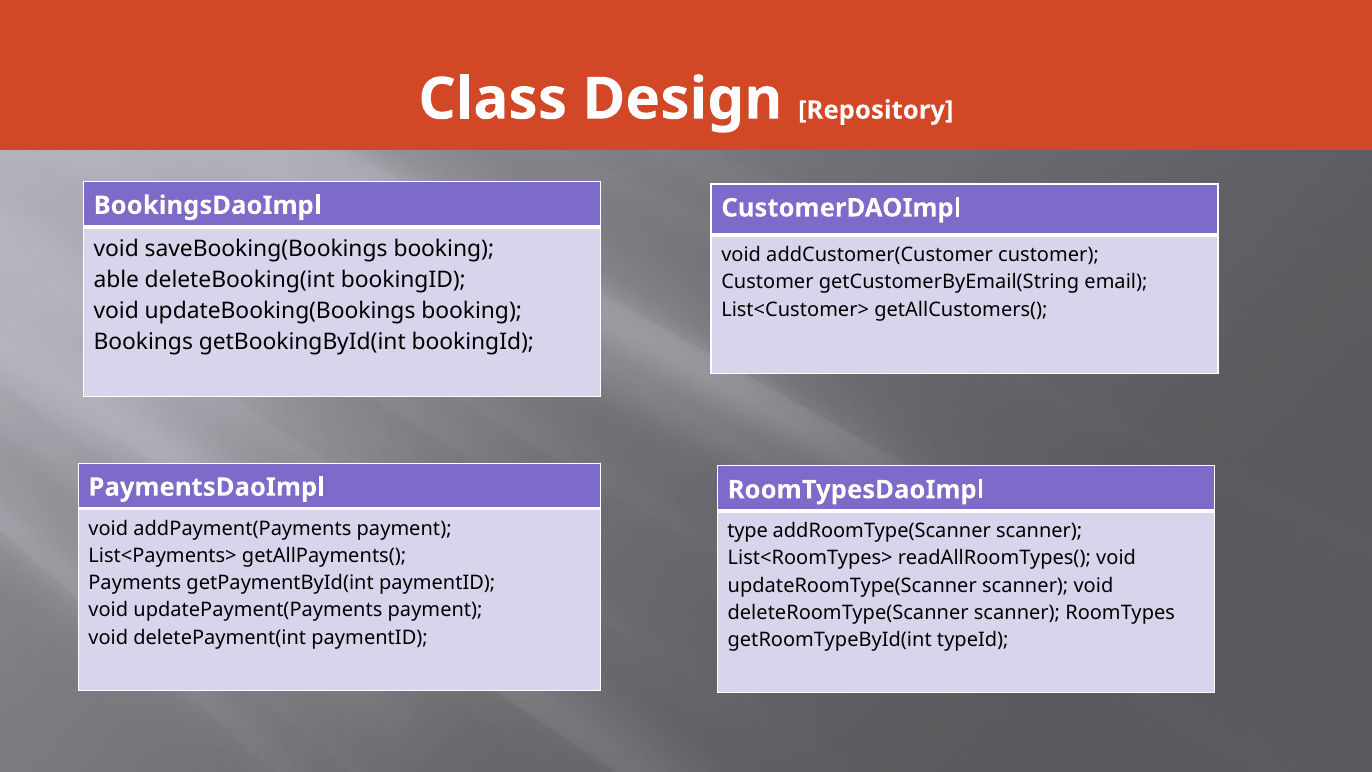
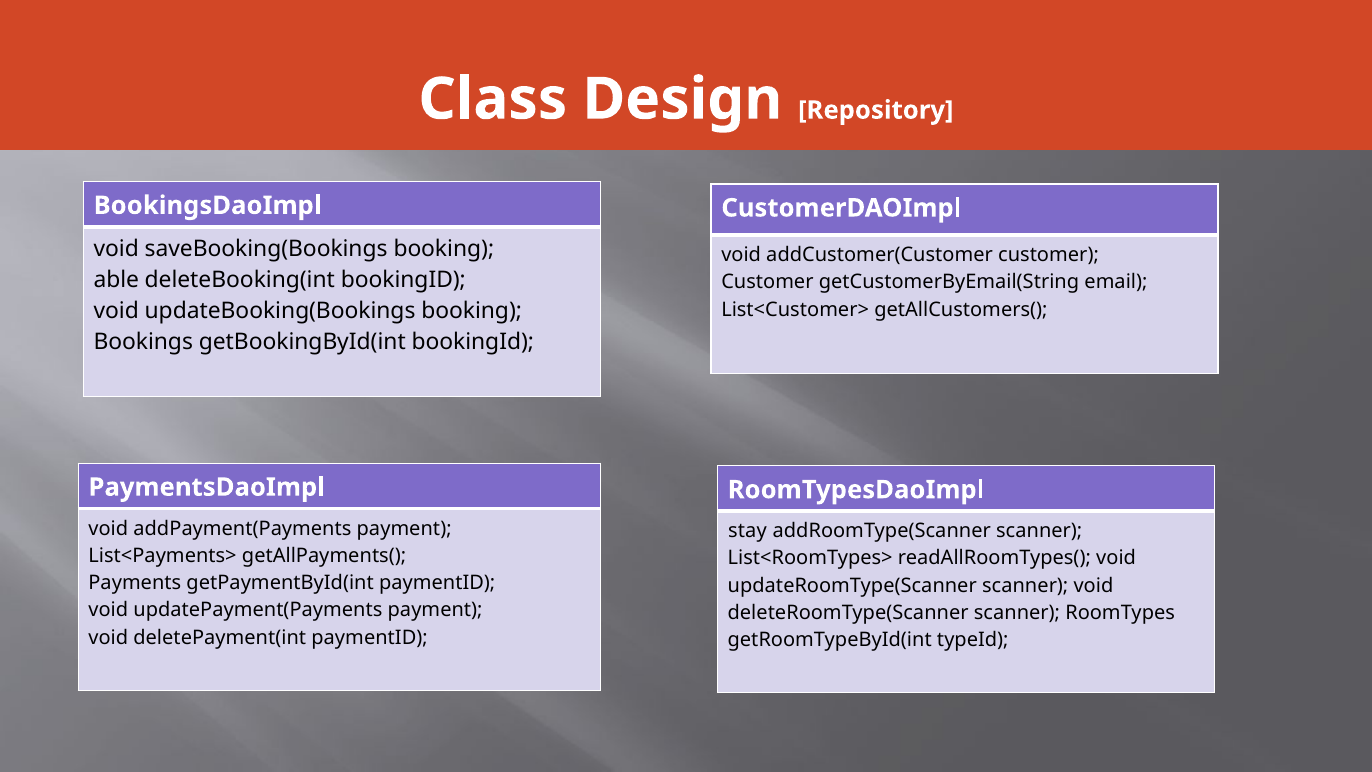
type: type -> stay (747, 531)
